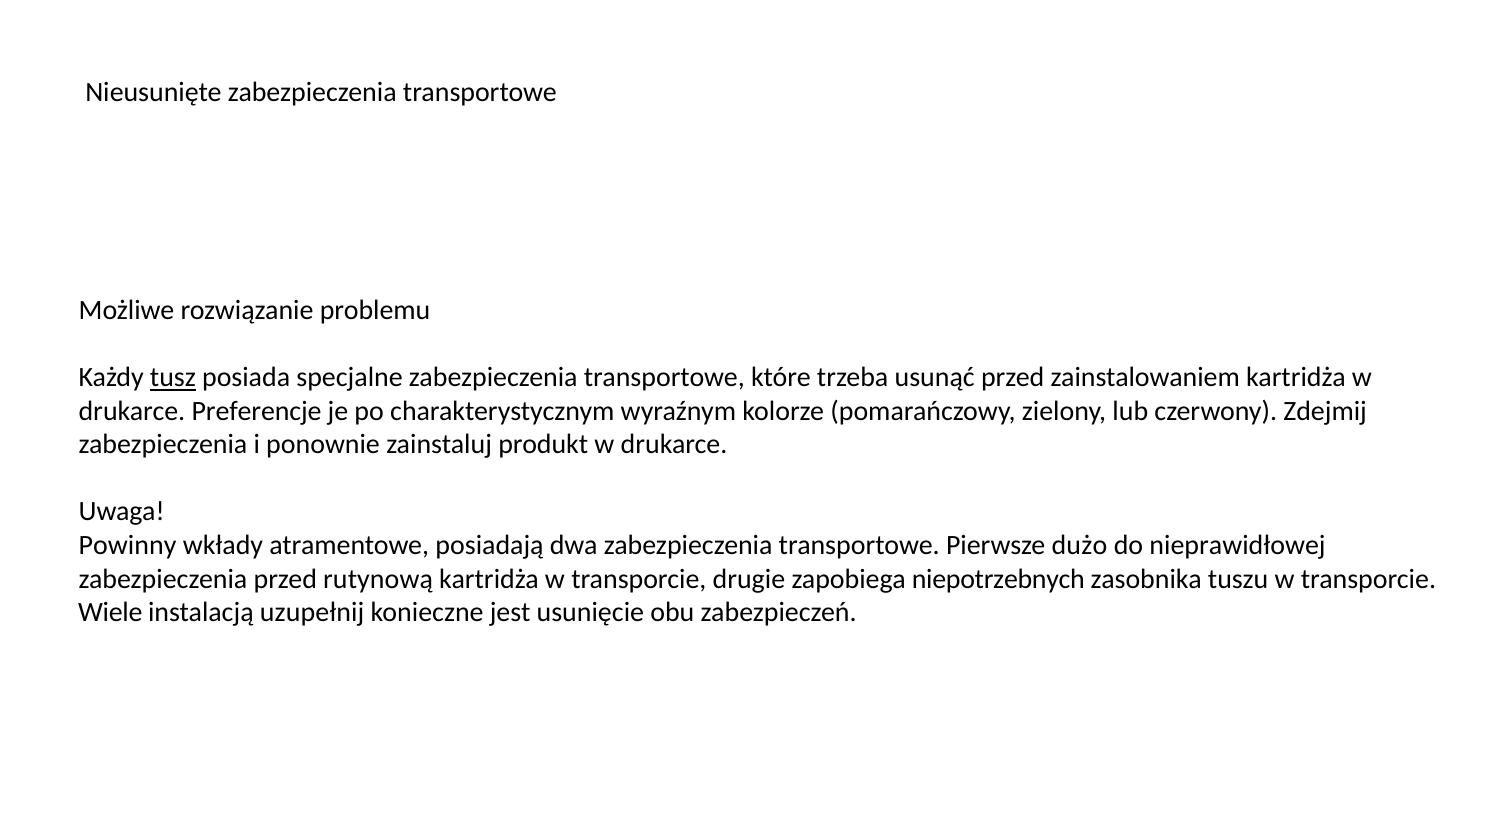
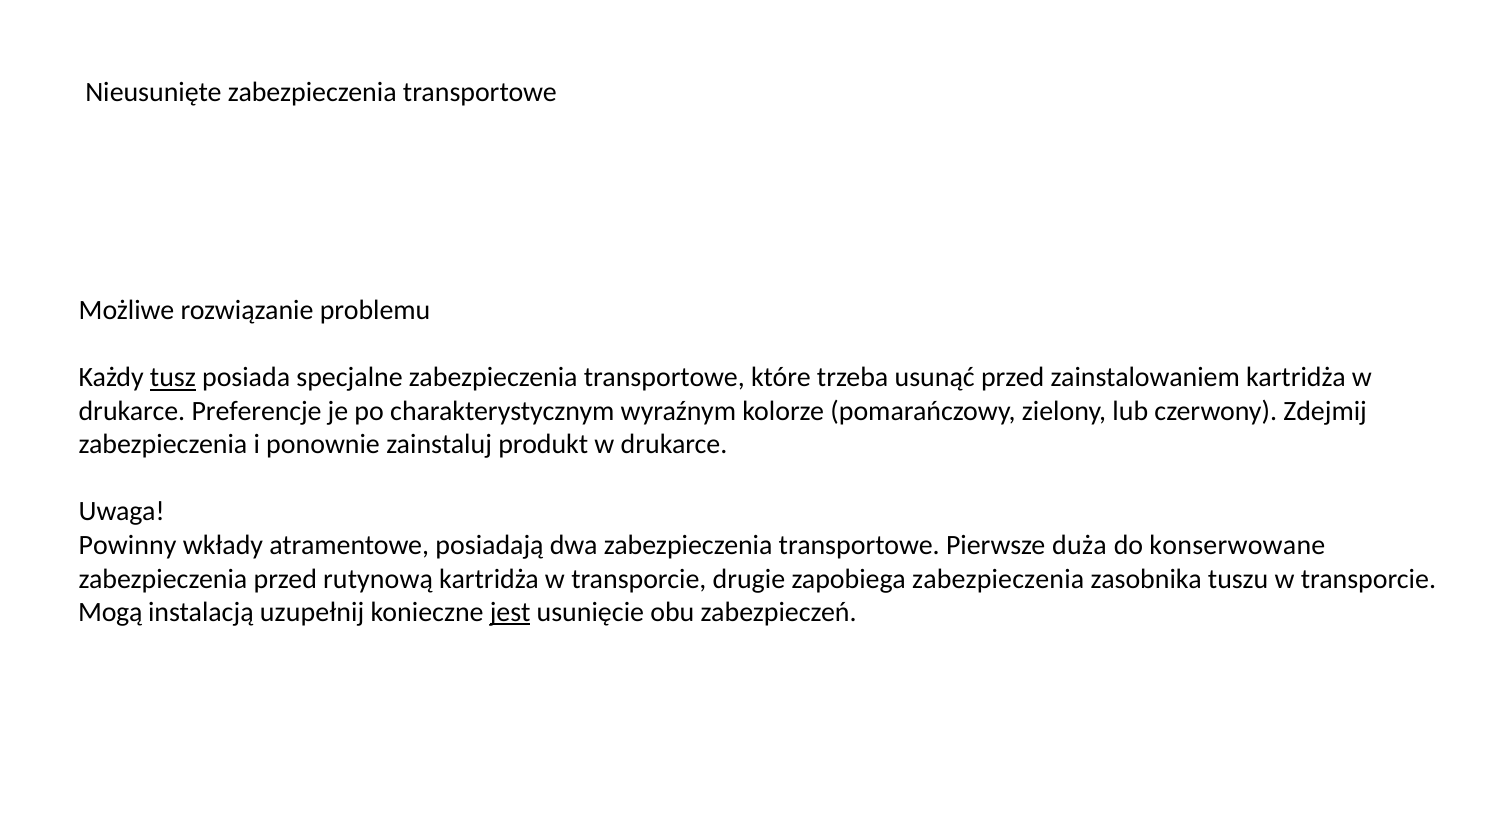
dużo: dużo -> duża (1079, 545)
nieprawidłowej: nieprawidłowej -> konserwowane (1237, 545)
zapobiega niepotrzebnych: niepotrzebnych -> zabezpieczenia (998, 579)
Wiele: Wiele -> Mogą (110, 612)
jest underline: none -> present (510, 612)
